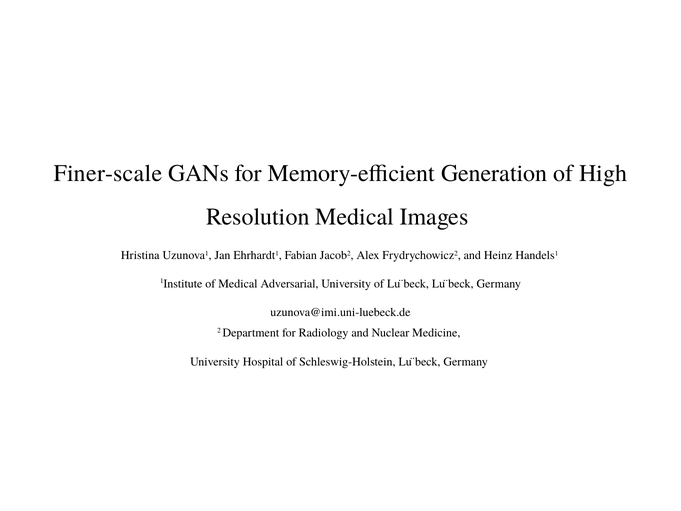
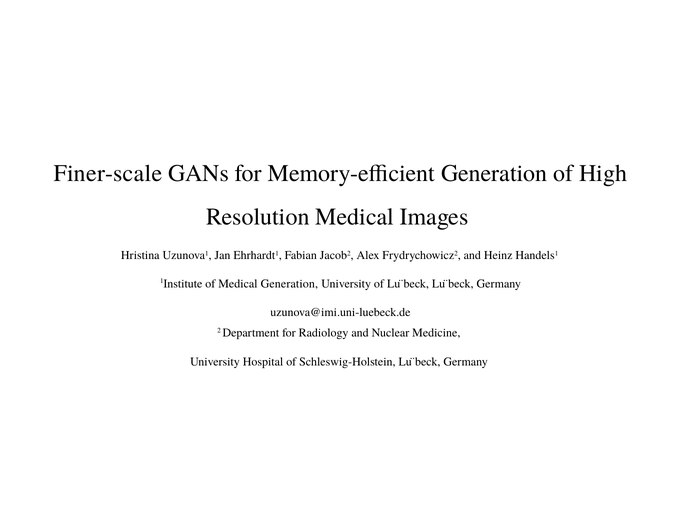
Medical Adversarial: Adversarial -> Generation (289, 284)
